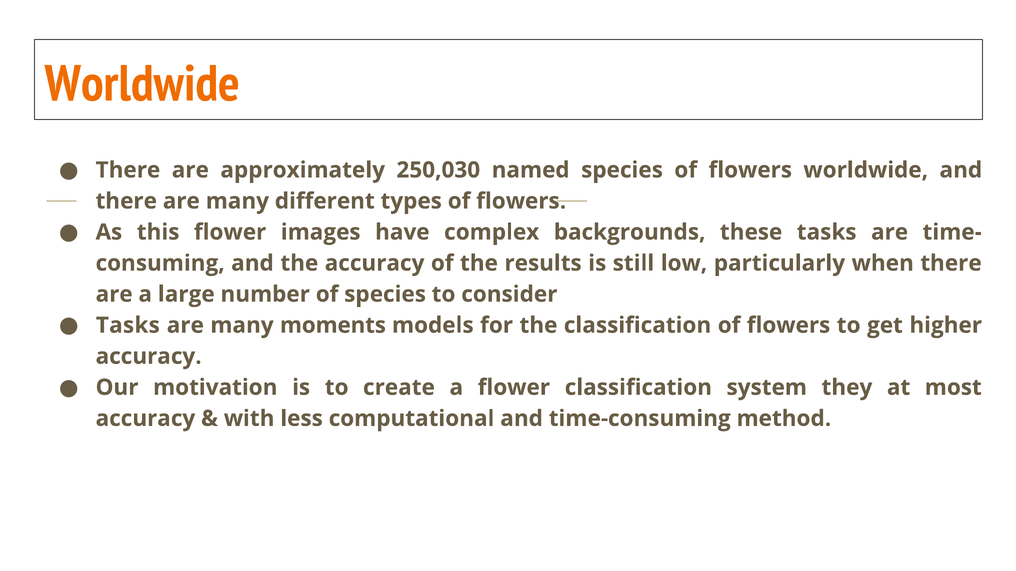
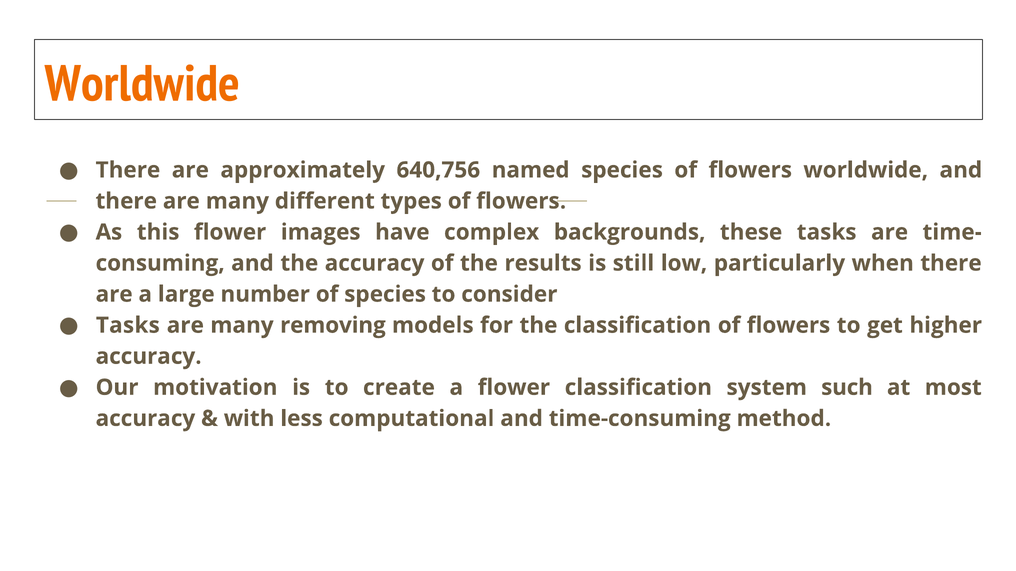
250,030: 250,030 -> 640,756 (438, 170)
moments: moments -> removing (333, 326)
they: they -> such (847, 388)
